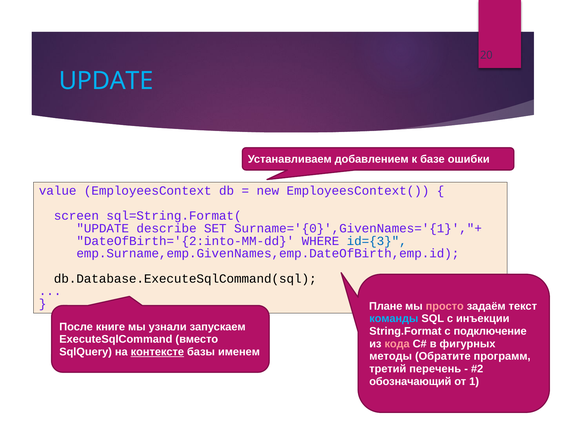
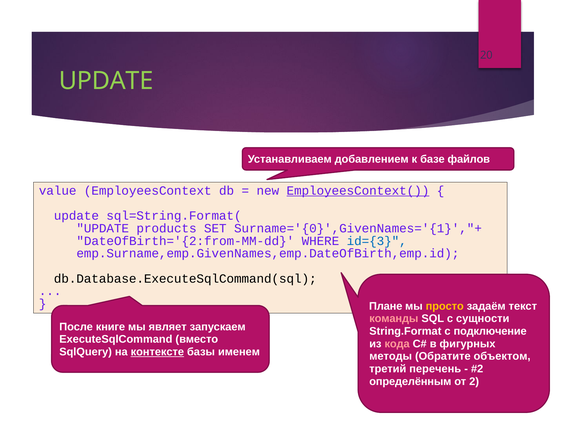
UPDATE colour: light blue -> light green (106, 81)
ошибки: ошибки -> файлов (469, 159)
EmployeesContext( underline: none -> present (358, 191)
screen: screen -> update (76, 216)
describe: describe -> products (167, 228)
DateOfBirth='{2:into-MM-dd: DateOfBirth='{2:into-MM-dd -> DateOfBirth='{2:from-MM-dd (185, 241)
просто colour: pink -> yellow (445, 306)
команды colour: light blue -> pink (394, 318)
инъекции: инъекции -> сущности (483, 318)
узнали: узнали -> являет (168, 327)
программ: программ -> объектом (502, 356)
обозначающий: обозначающий -> определённым (410, 381)
1: 1 -> 2 (474, 381)
